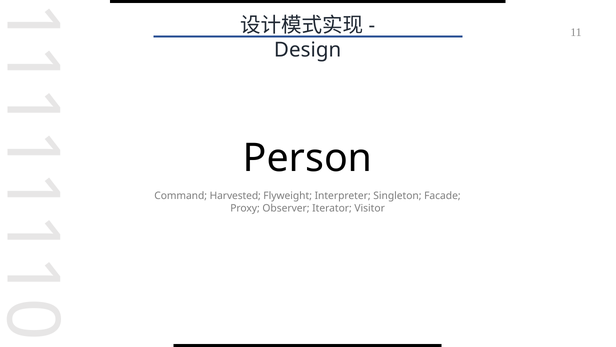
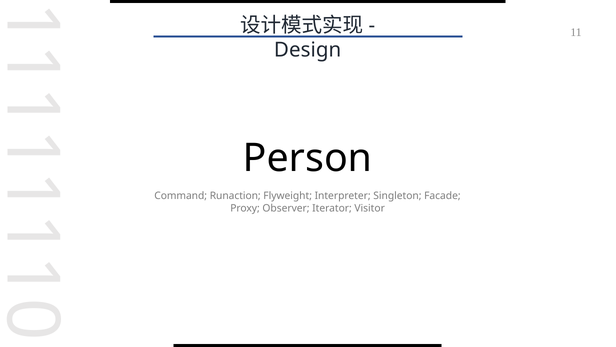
Harvested: Harvested -> Runaction (235, 196)
